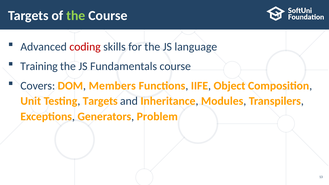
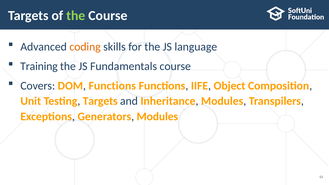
coding colour: red -> orange (85, 47)
DOM Members: Members -> Functions (112, 86)
Generators Problem: Problem -> Modules (157, 116)
